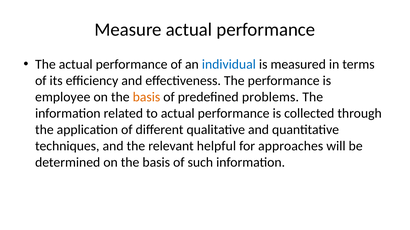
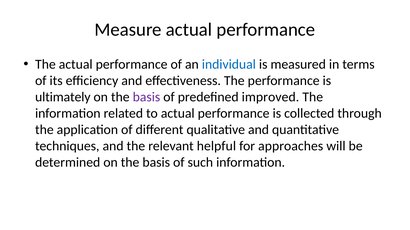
employee: employee -> ultimately (63, 97)
basis colour: orange -> purple (146, 97)
problems: problems -> improved (270, 97)
